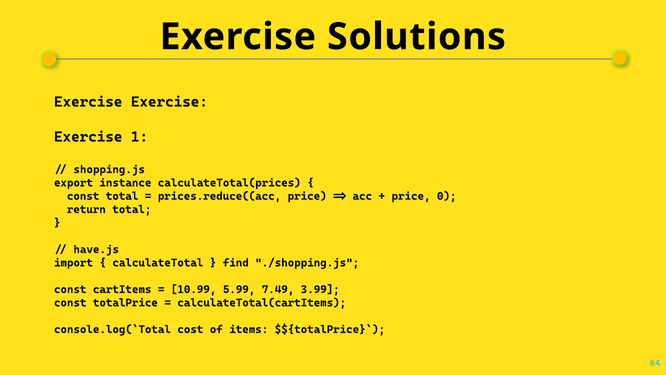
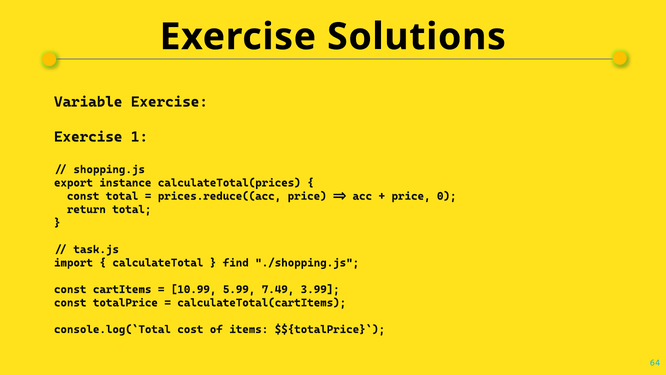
Exercise: Exercise -> Variable (88, 102)
have.js: have.js -> task.js (96, 249)
